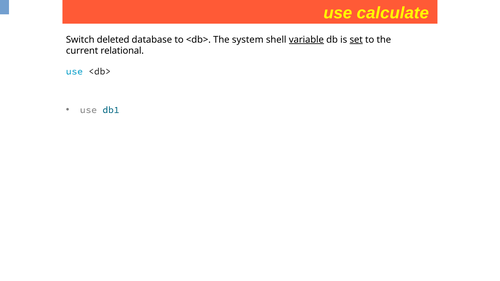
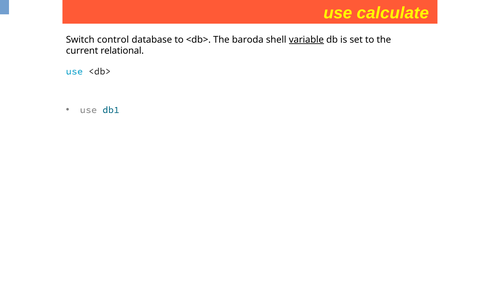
deleted: deleted -> control (113, 40)
system: system -> baroda (248, 40)
set underline: present -> none (356, 40)
